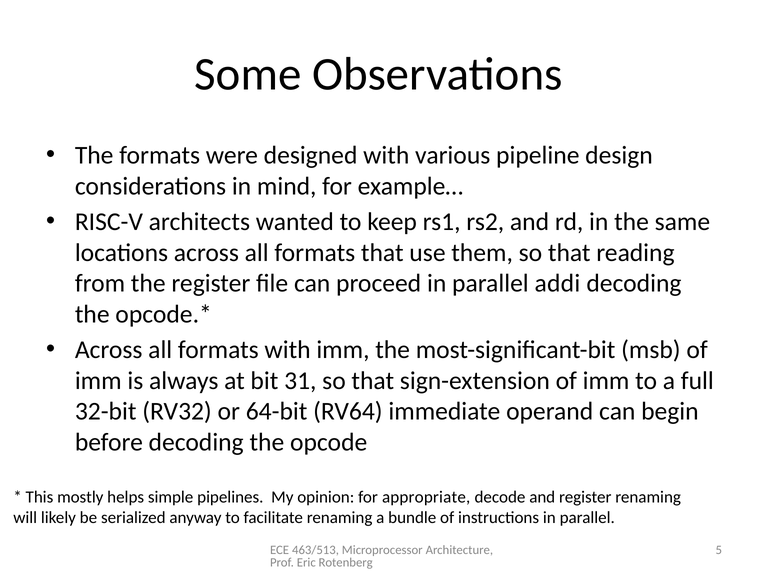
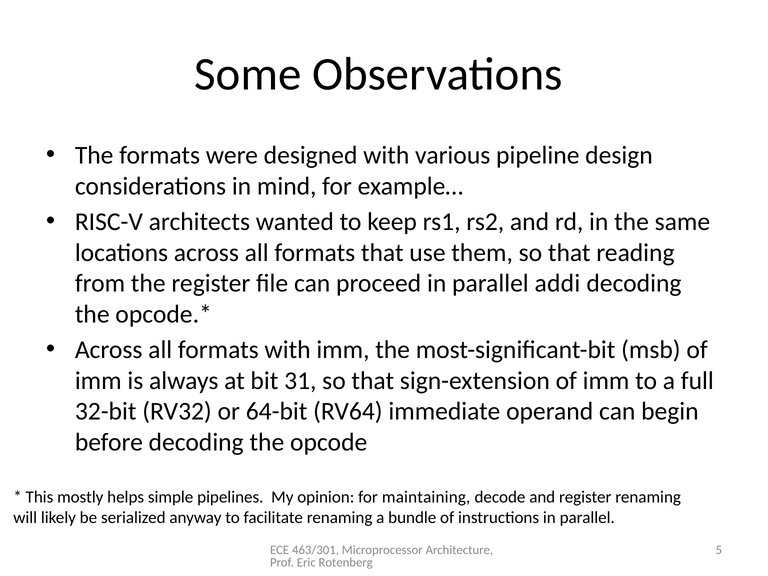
appropriate: appropriate -> maintaining (426, 497)
463/513: 463/513 -> 463/301 (316, 550)
